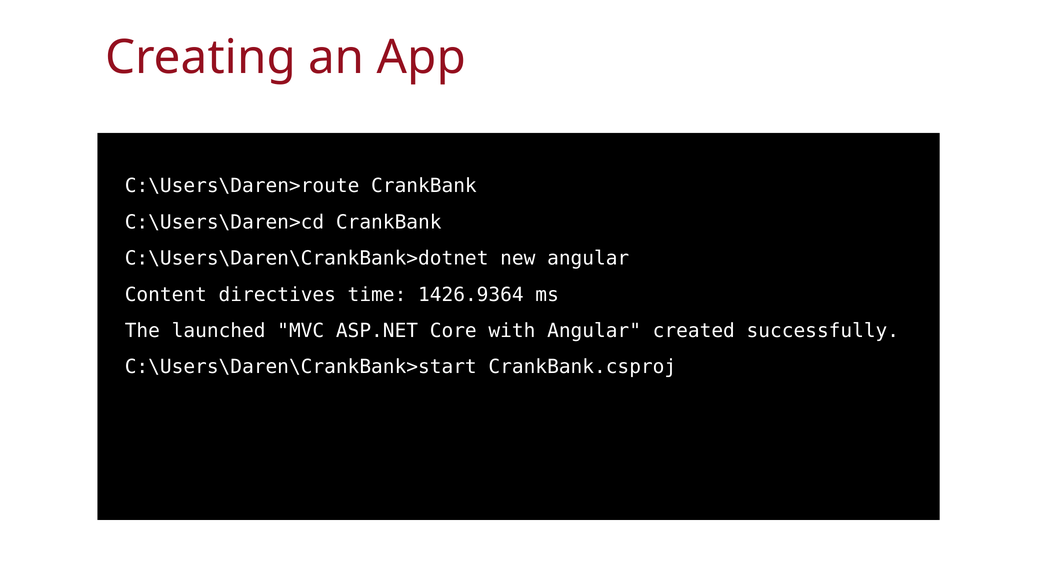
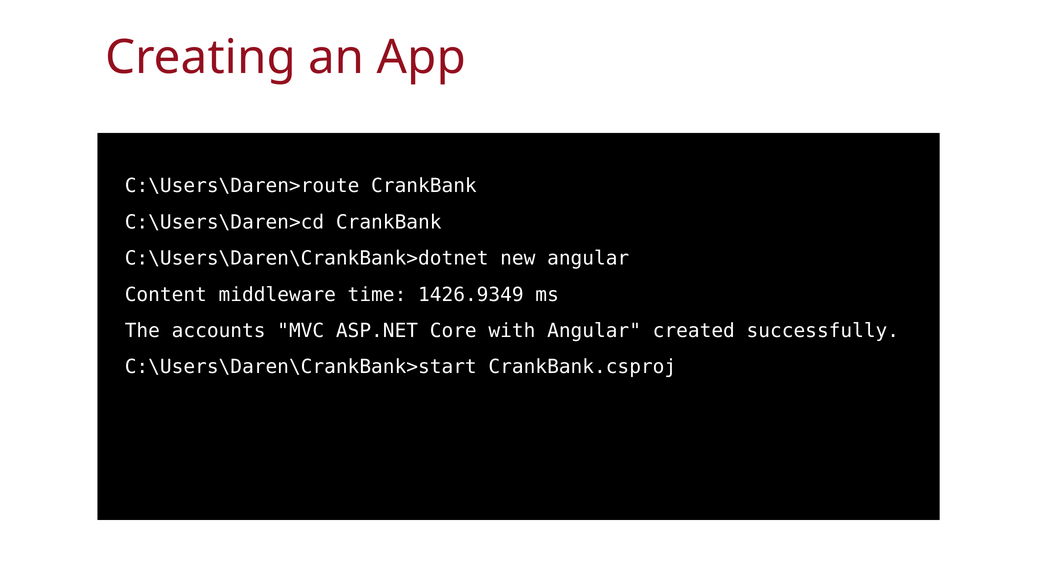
directives: directives -> middleware (277, 295)
1426.9364: 1426.9364 -> 1426.9349 (471, 295)
launched: launched -> accounts (219, 331)
